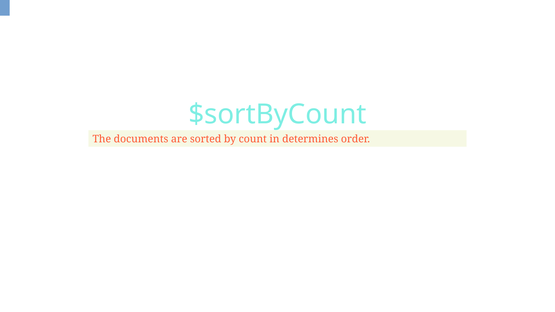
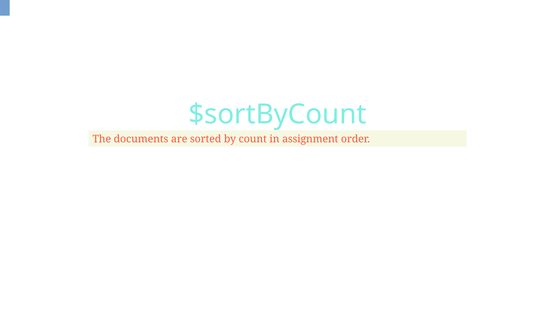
determines: determines -> assignment (310, 139)
